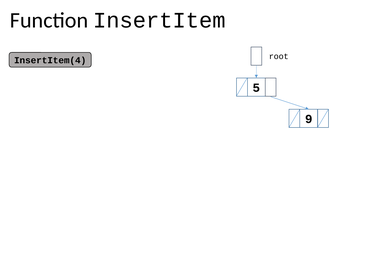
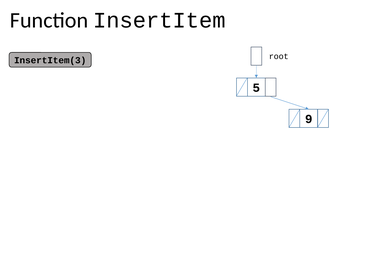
InsertItem(4: InsertItem(4 -> InsertItem(3 (50, 60)
